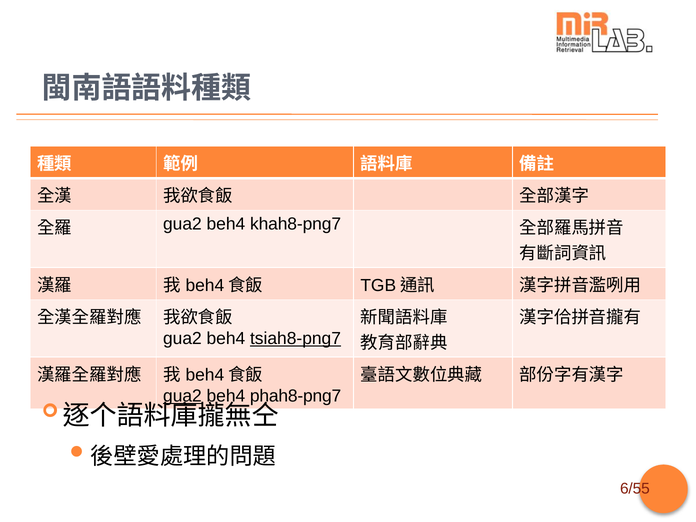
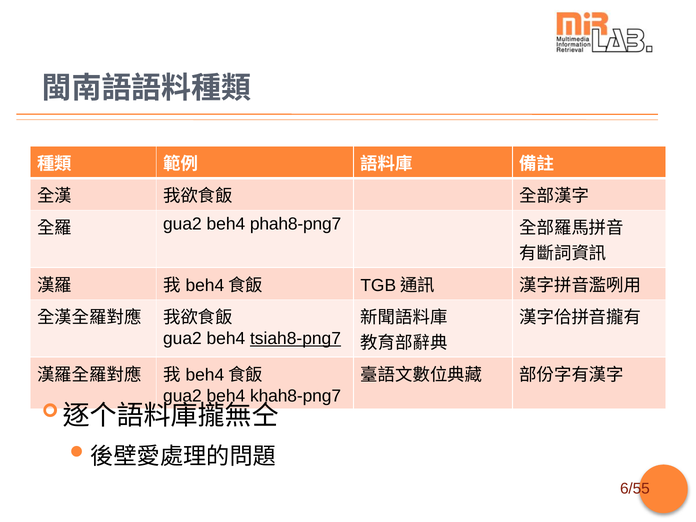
khah8-png7: khah8-png7 -> phah8-png7 (296, 224)
gua2 underline: present -> none (182, 396)
phah8-png7: phah8-png7 -> khah8-png7 (296, 396)
